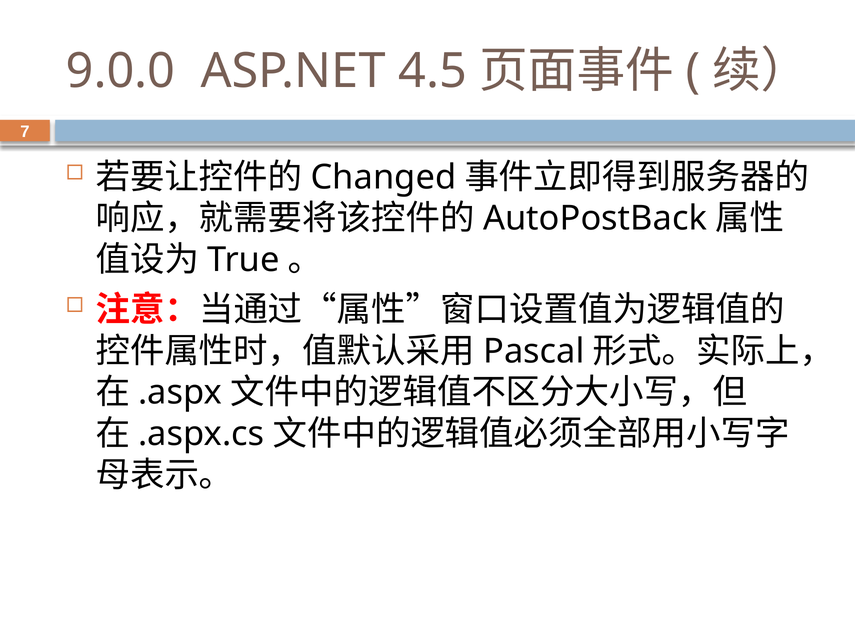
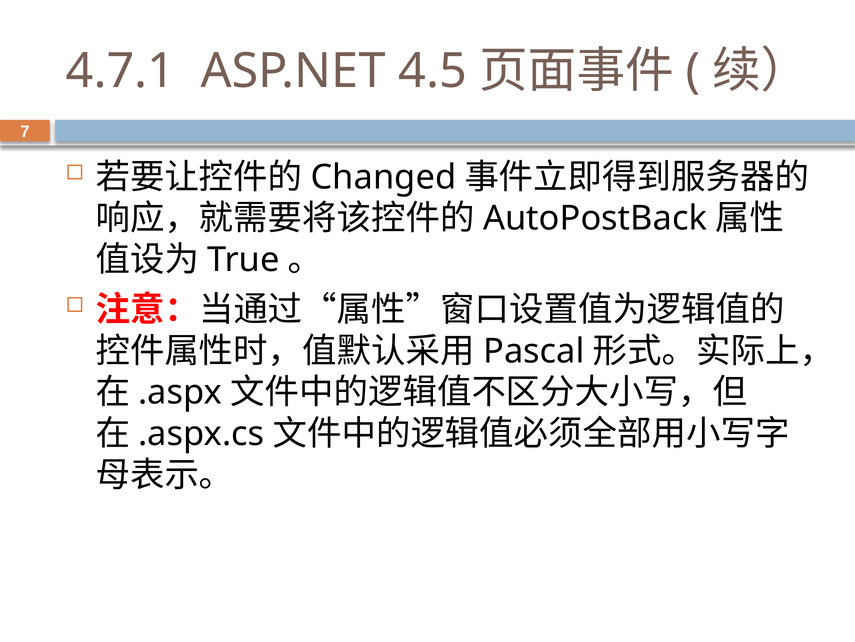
9.0.0: 9.0.0 -> 4.7.1 (120, 71)
